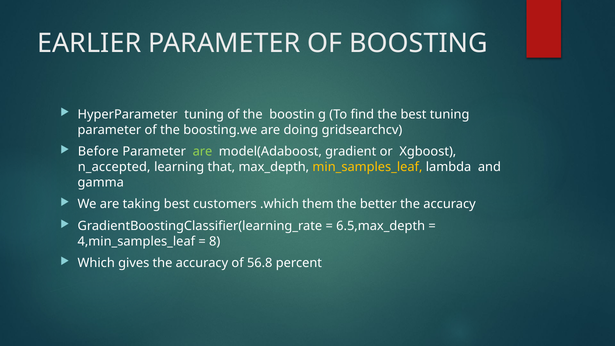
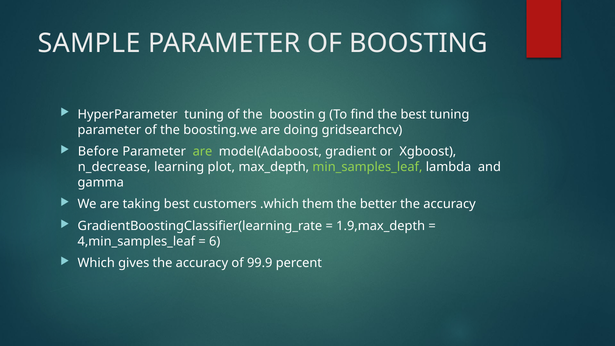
EARLIER: EARLIER -> SAMPLE (89, 43)
n_accepted: n_accepted -> n_decrease (114, 167)
that: that -> plot (221, 167)
min_samples_leaf colour: yellow -> light green (367, 167)
6.5,max_depth: 6.5,max_depth -> 1.9,max_depth (381, 226)
8: 8 -> 6 (215, 241)
56.8: 56.8 -> 99.9 (260, 263)
